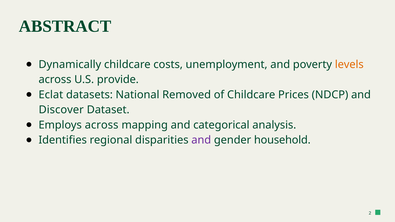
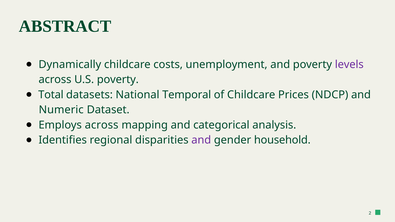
levels colour: orange -> purple (349, 64)
U.S provide: provide -> poverty (118, 80)
Eclat: Eclat -> Total (51, 95)
Removed: Removed -> Temporal (187, 95)
Discover: Discover -> Numeric (61, 110)
